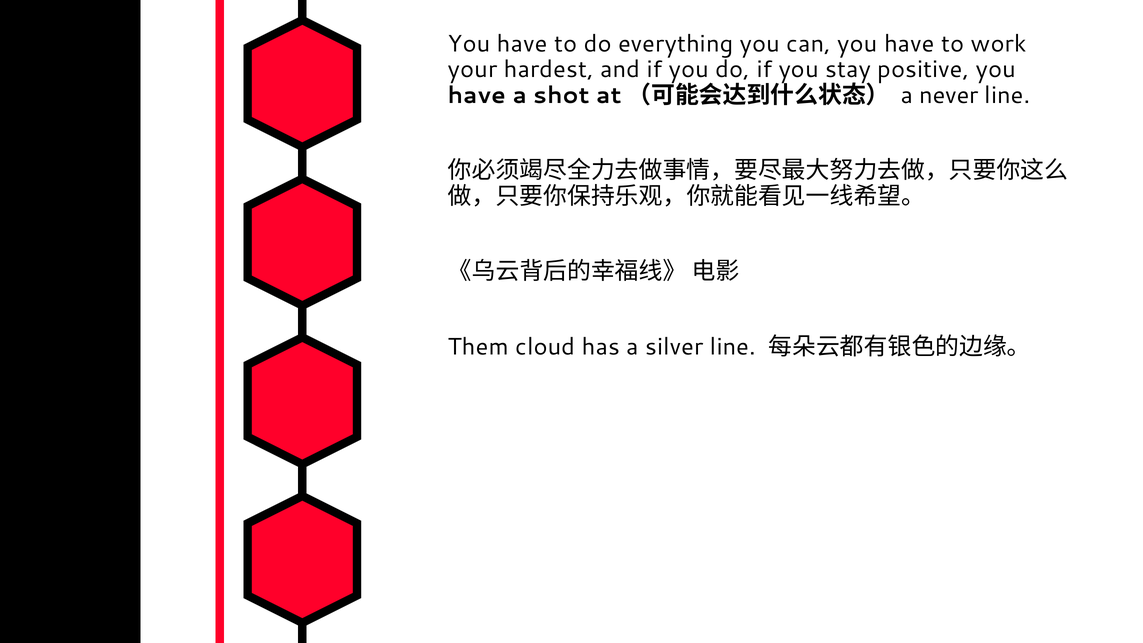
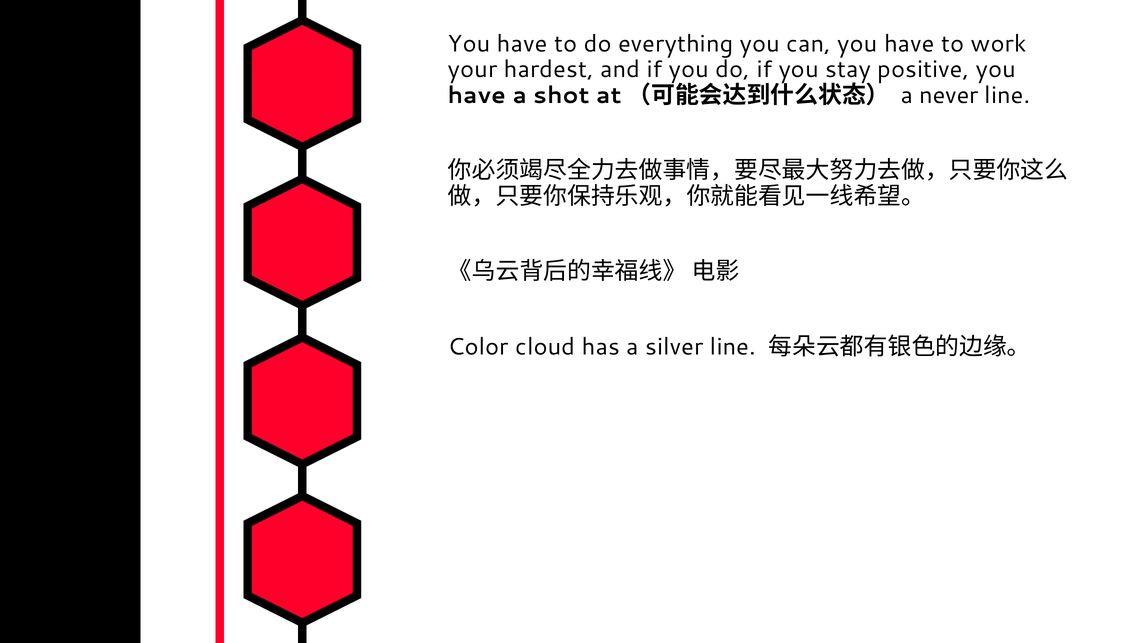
Them: Them -> Color (478, 347)
